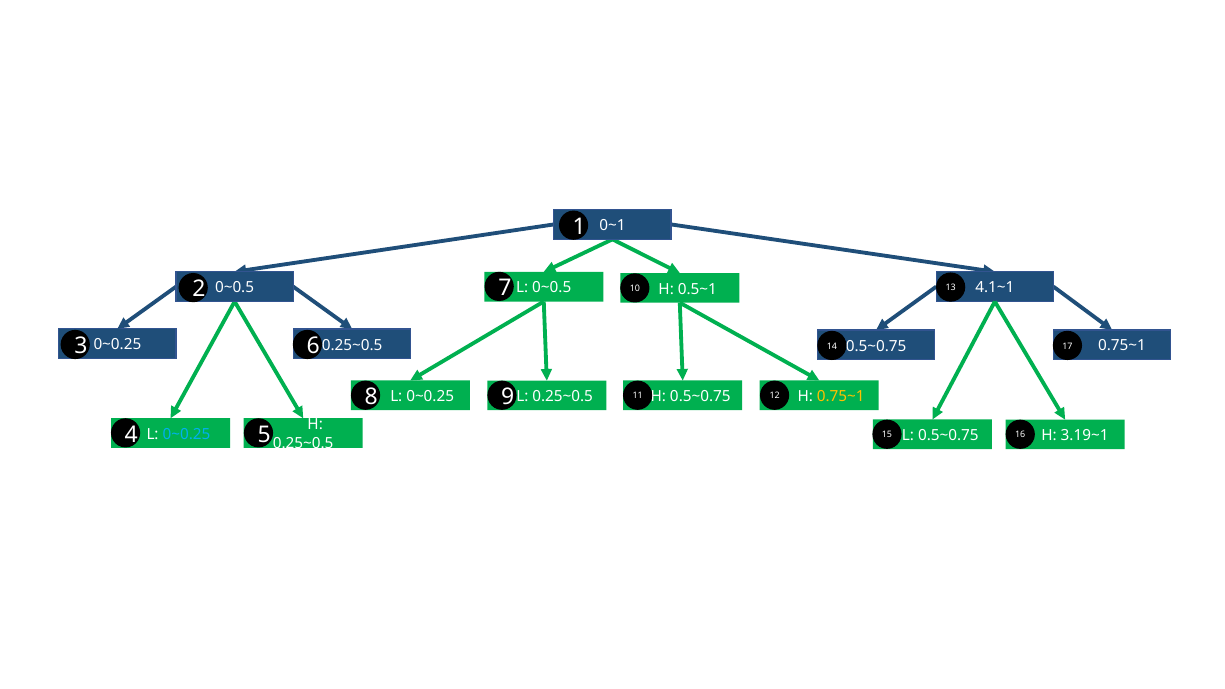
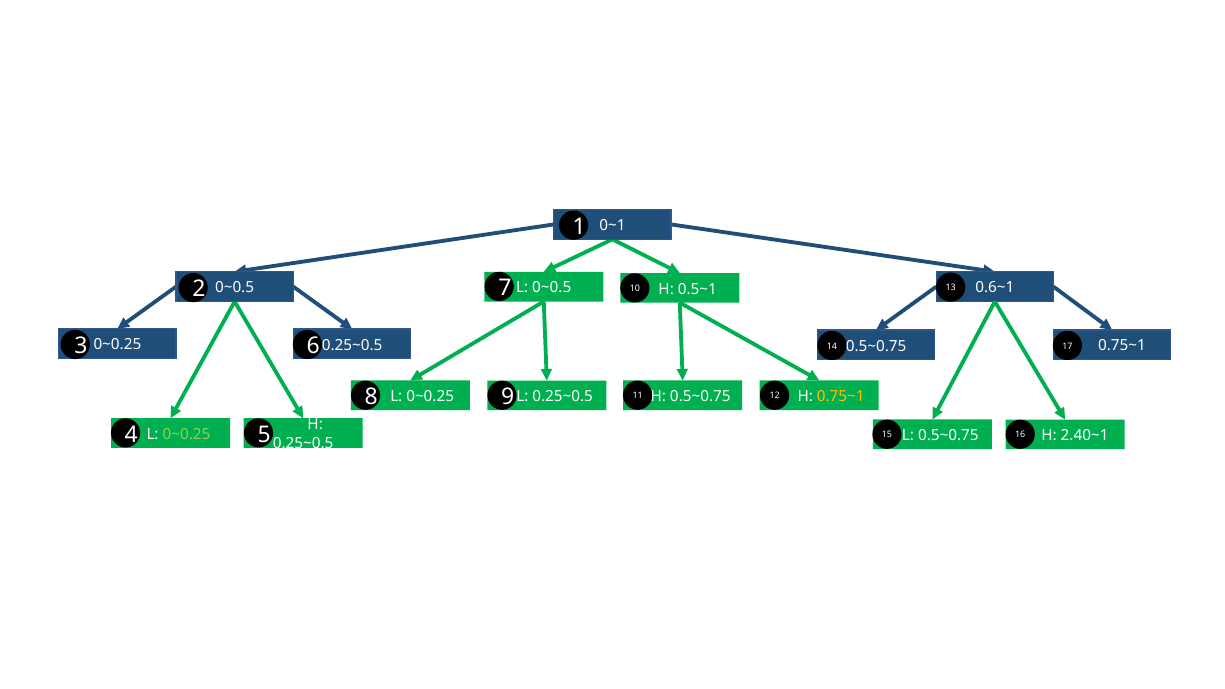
4.1~1: 4.1~1 -> 0.6~1 (995, 288)
0~0.25 colour: light blue -> light green (186, 434)
3.19~1: 3.19~1 -> 2.40~1 (1085, 435)
